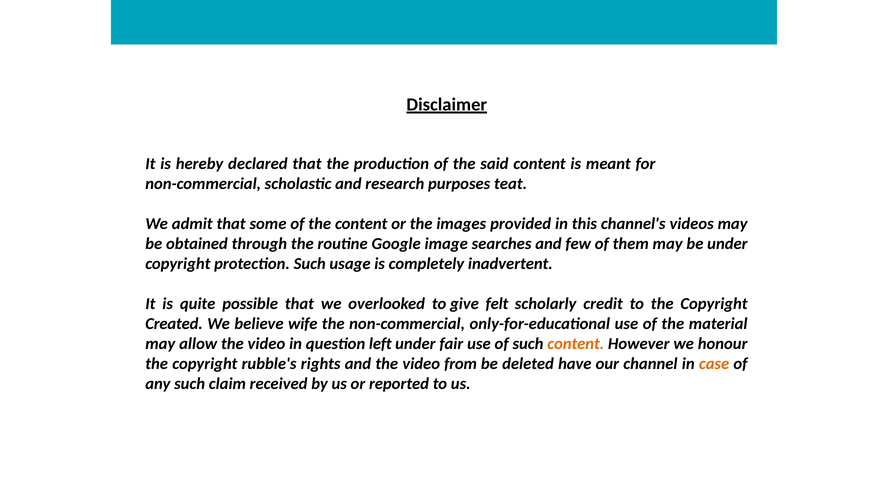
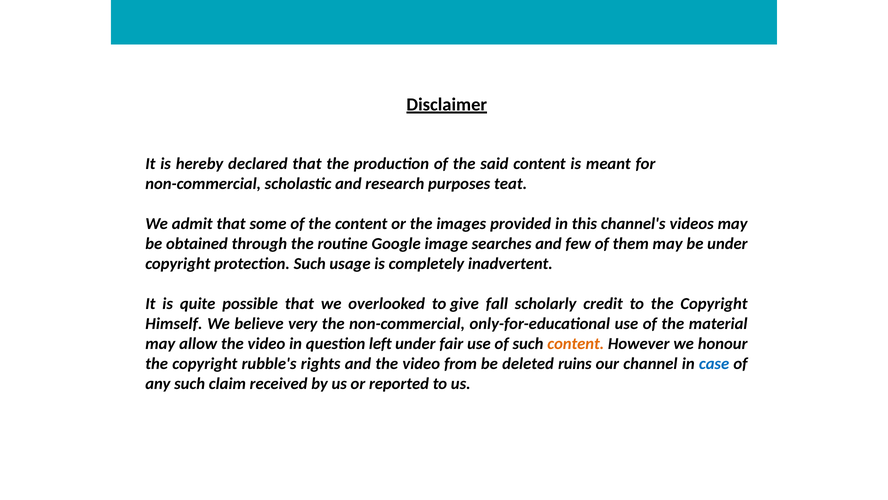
felt: felt -> fall (497, 304)
Created: Created -> Himself (174, 324)
wife: wife -> very (303, 324)
have: have -> ruins (575, 364)
case colour: orange -> blue (714, 364)
